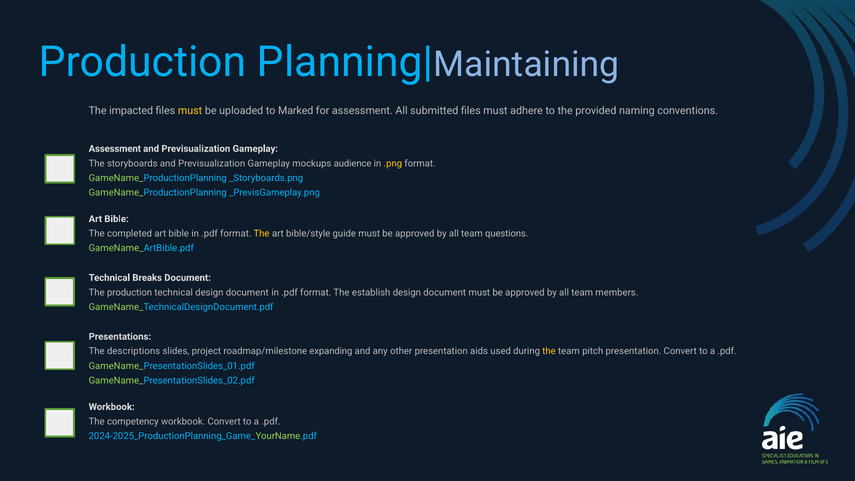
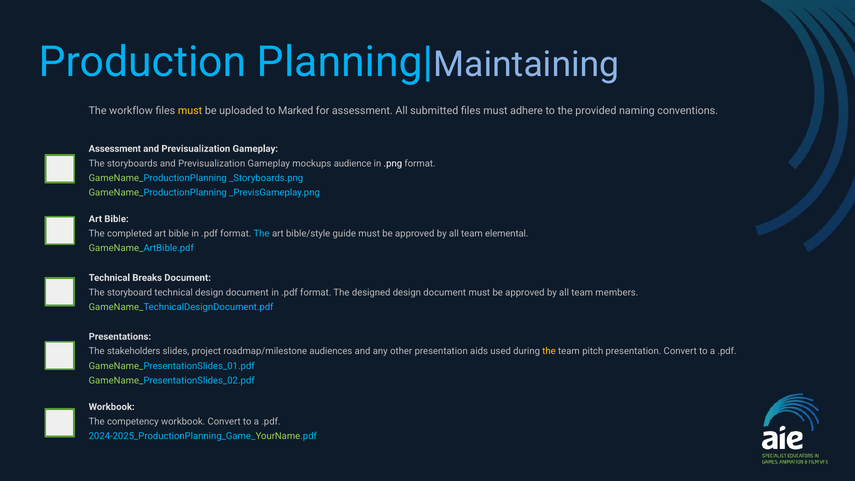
impacted: impacted -> workflow (131, 111)
.png colour: yellow -> white (393, 163)
The colour: yellow -> light blue (262, 234)
questions: questions -> elemental (507, 234)
The production: production -> storyboard (130, 292)
establish: establish -> designed (371, 292)
descriptions: descriptions -> stakeholders (134, 351)
expanding: expanding -> audiences (331, 351)
